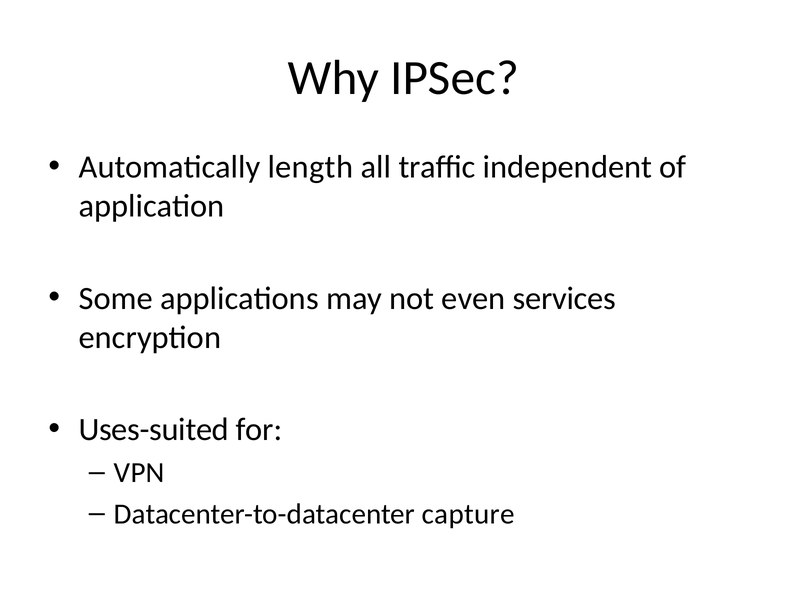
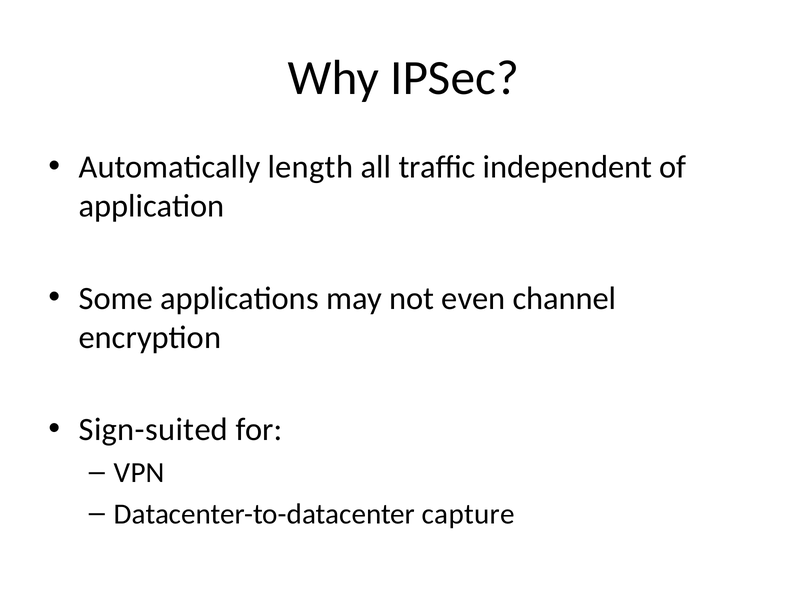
services: services -> channel (564, 298)
Uses-suited: Uses-suited -> Sign-suited (153, 430)
